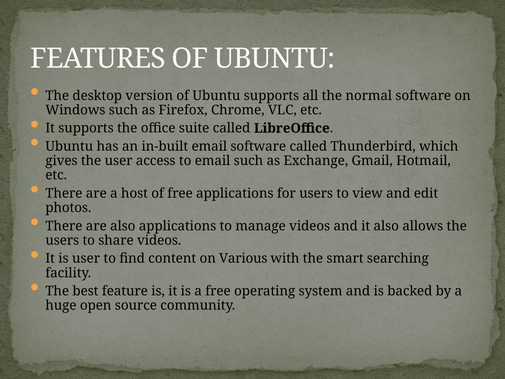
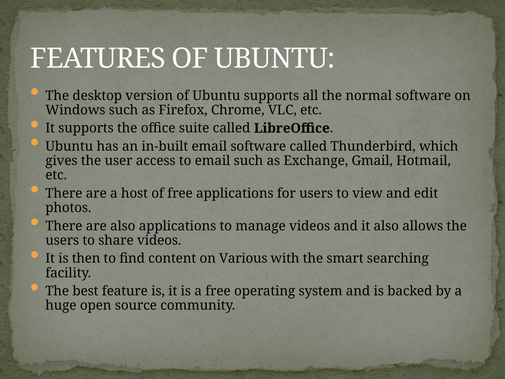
is user: user -> then (86, 258)
